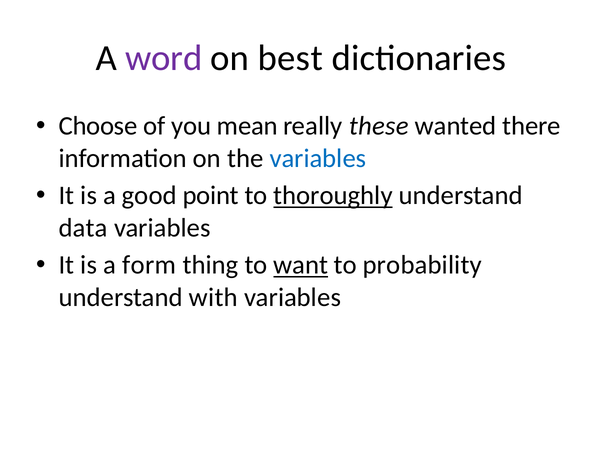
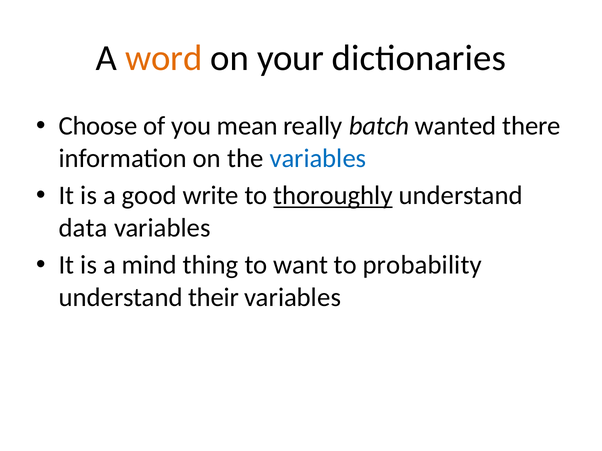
word colour: purple -> orange (164, 58)
best: best -> your (291, 58)
these: these -> batch (379, 126)
point: point -> write (211, 196)
form: form -> mind (149, 265)
want underline: present -> none (301, 265)
with: with -> their (214, 298)
